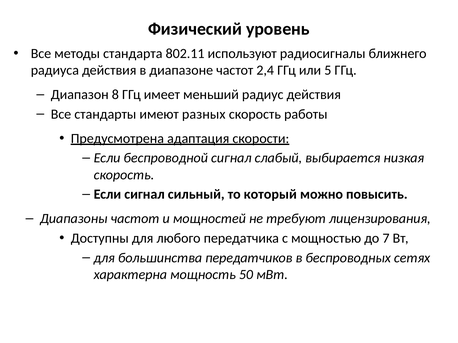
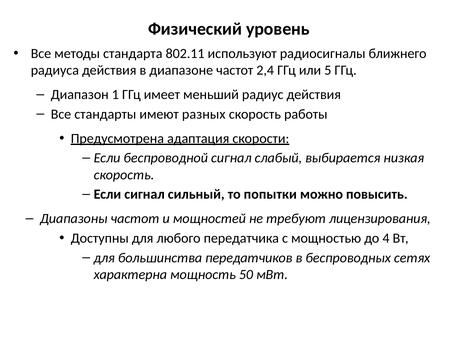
8: 8 -> 1 (115, 95)
который: который -> попытки (270, 195)
7: 7 -> 4 (386, 239)
